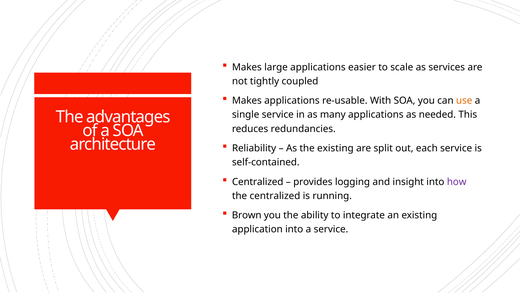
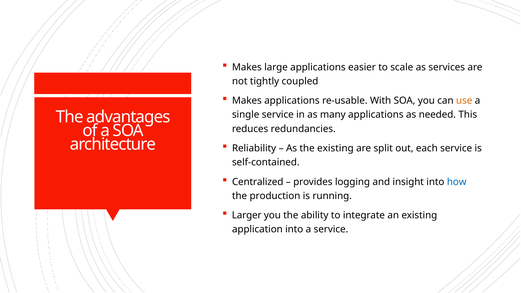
how colour: purple -> blue (457, 182)
the centralized: centralized -> production (275, 196)
Brown: Brown -> Larger (247, 215)
